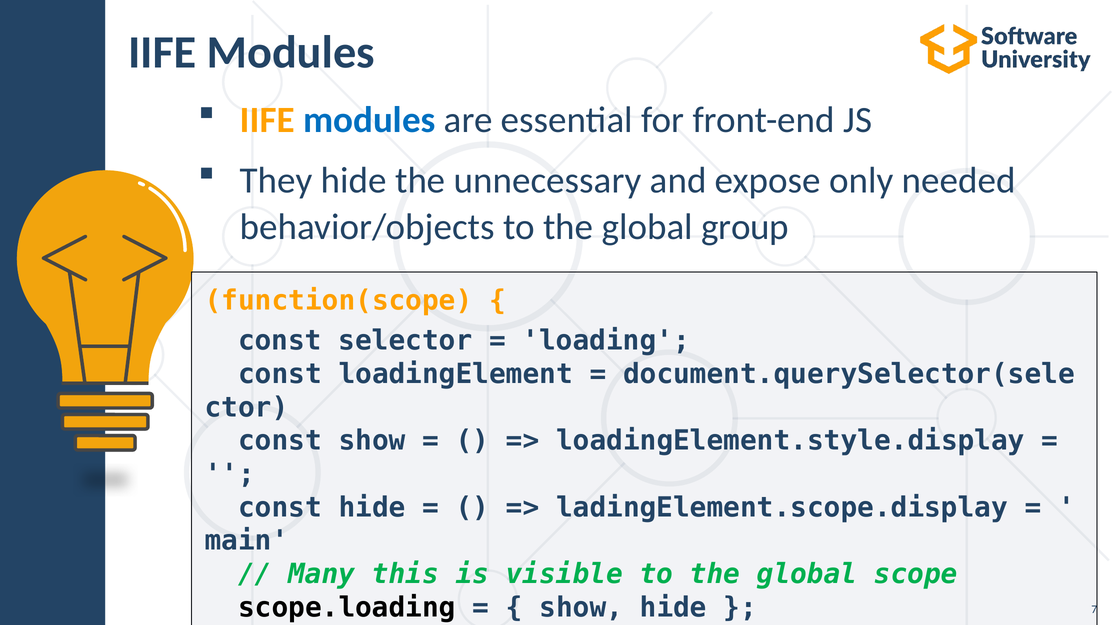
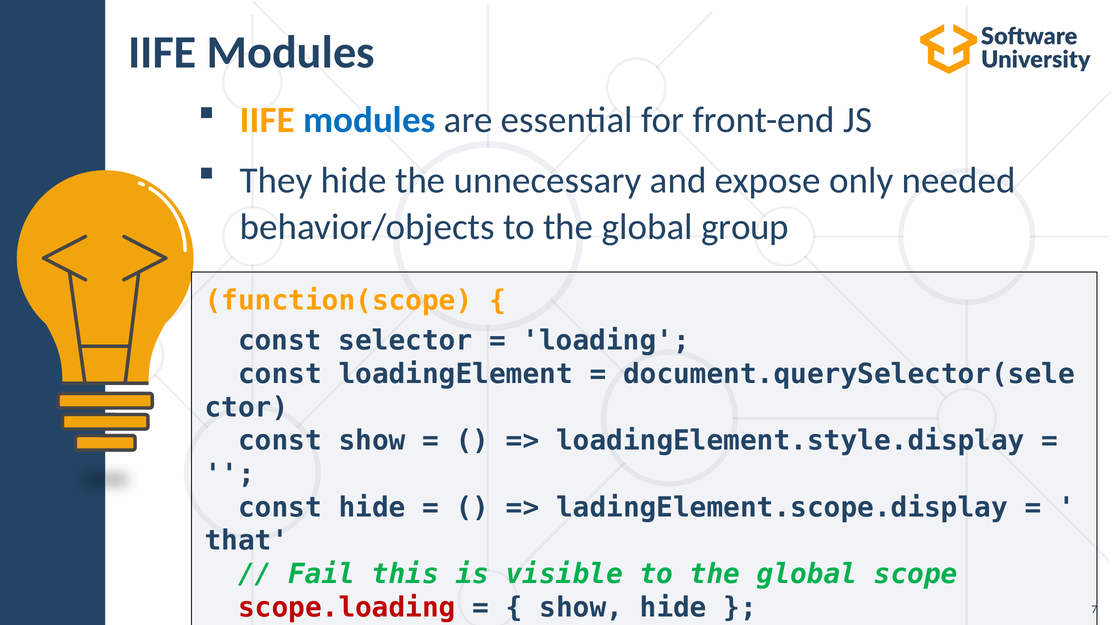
main: main -> that (247, 541)
Many: Many -> Fail (322, 575)
scope.loading colour: black -> red (347, 608)
